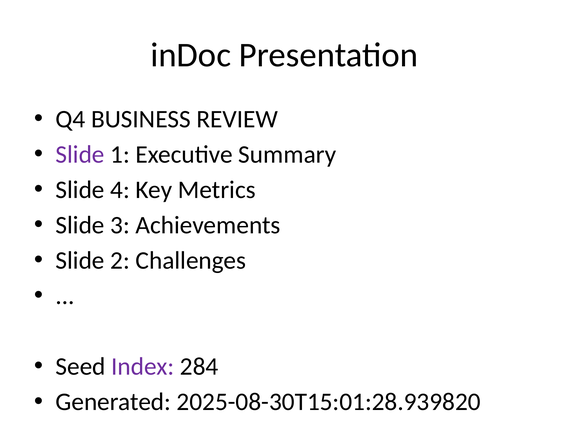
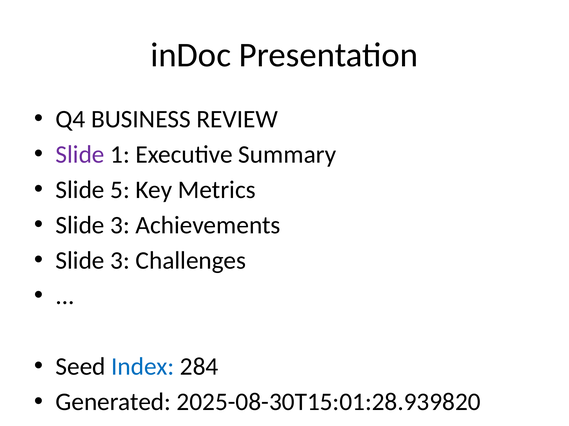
4: 4 -> 5 (120, 190)
2: 2 -> 3 (120, 261)
Index colour: purple -> blue (143, 367)
